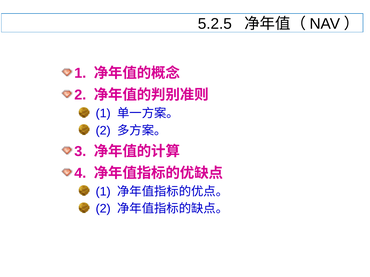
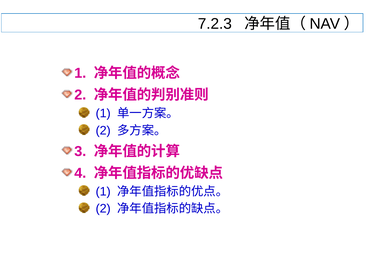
5.2.5: 5.2.5 -> 7.2.3 (215, 24)
